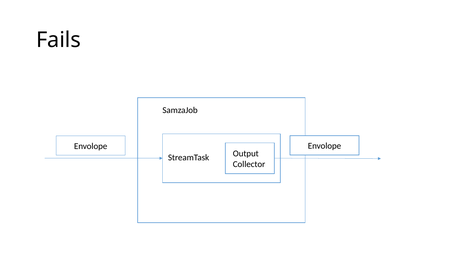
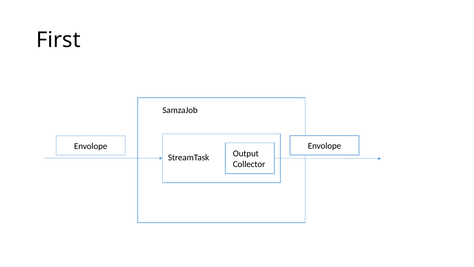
Fails: Fails -> First (58, 40)
